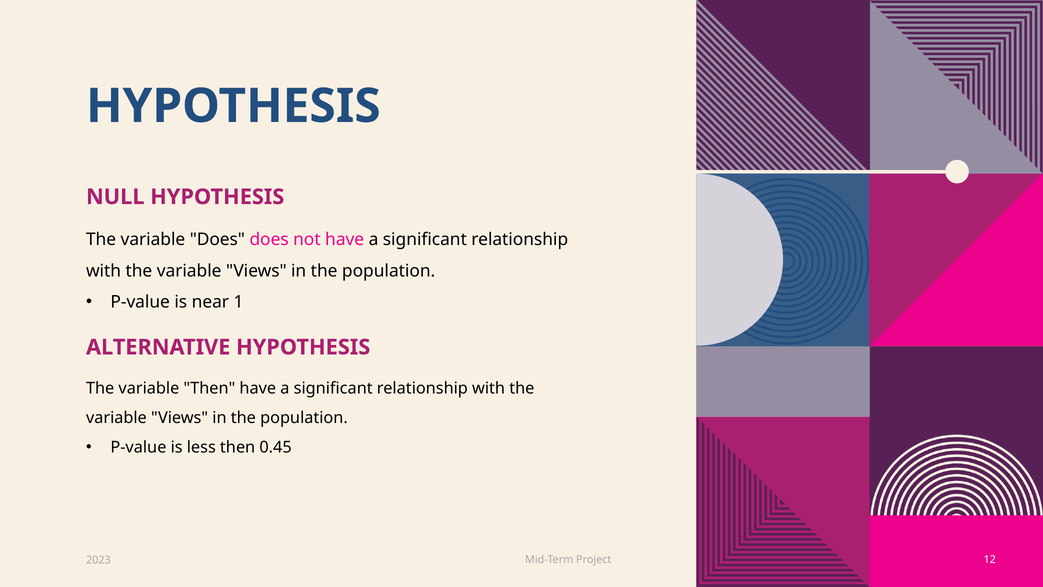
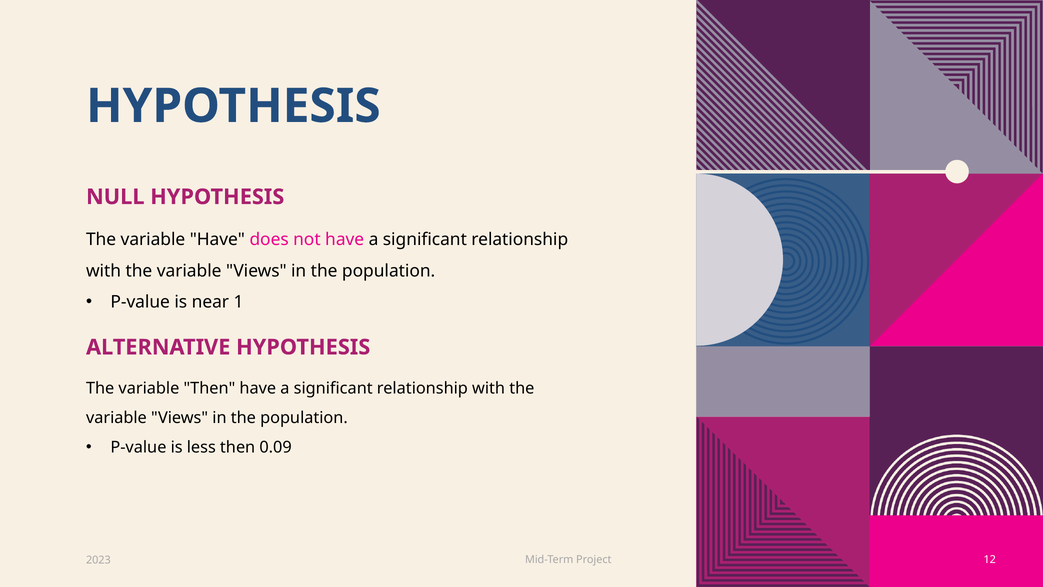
variable Does: Does -> Have (217, 240)
0.45: 0.45 -> 0.09 (276, 447)
